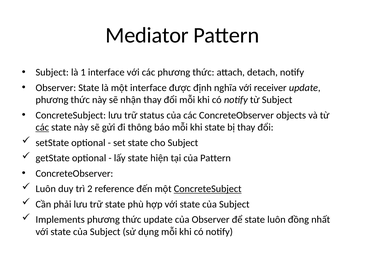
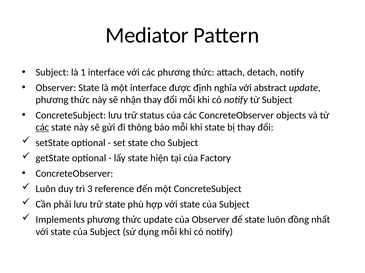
receiver: receiver -> abstract (270, 88)
của Pattern: Pattern -> Factory (215, 159)
2: 2 -> 3 (90, 189)
ConcreteSubject underline: present -> none (208, 189)
